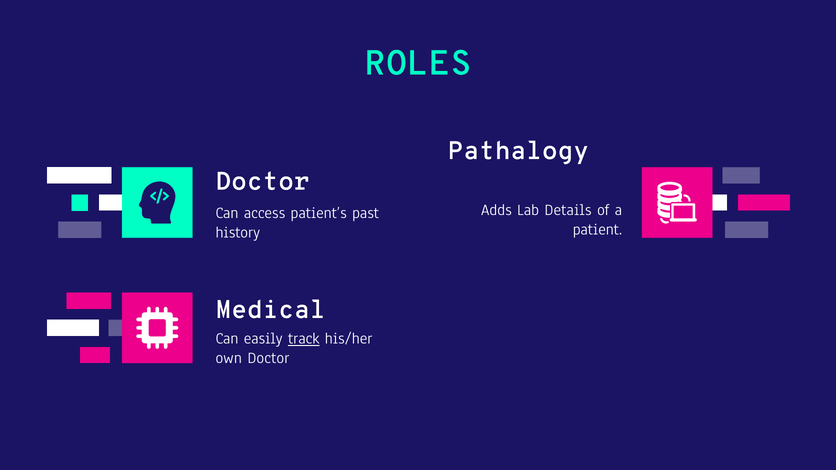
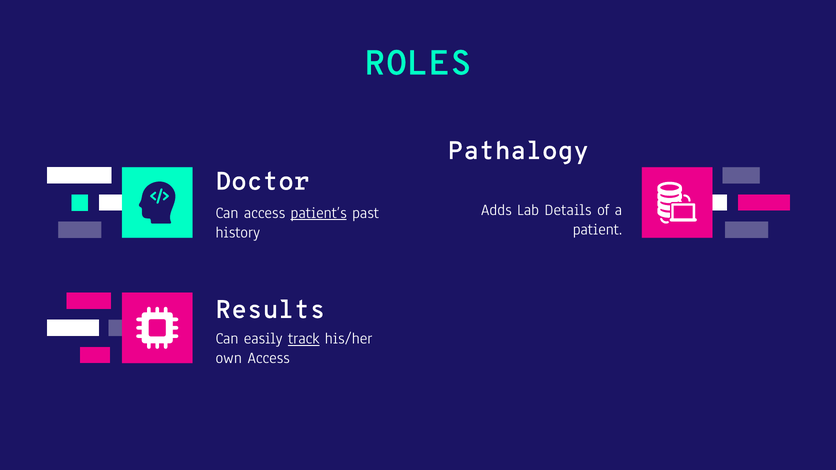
patient’s underline: none -> present (319, 213)
Medical: Medical -> Results (271, 310)
own Doctor: Doctor -> Access (269, 358)
